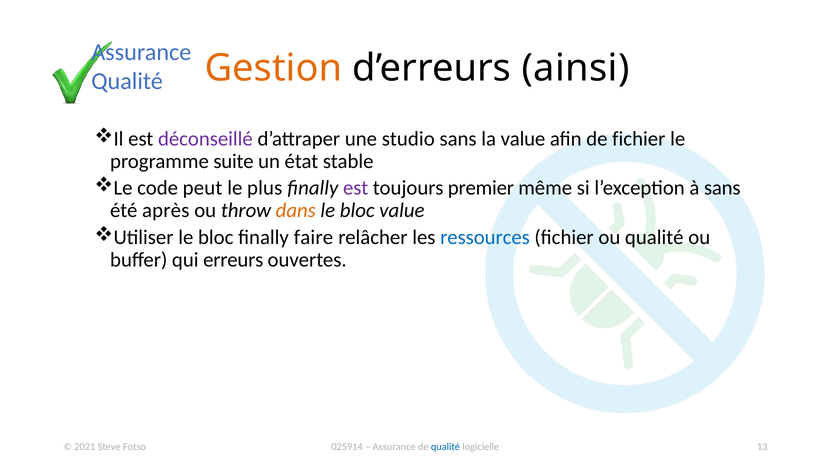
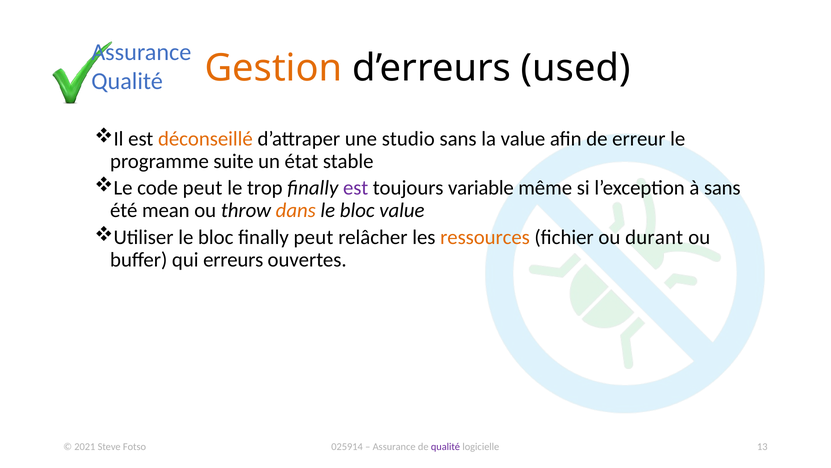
ainsi: ainsi -> used (576, 68)
déconseillé colour: purple -> orange (205, 139)
de fichier: fichier -> erreur (639, 139)
plus: plus -> trop (265, 188)
premier: premier -> variable (481, 188)
après: après -> mean (166, 210)
finally faire: faire -> peut (313, 237)
ressources colour: blue -> orange (485, 237)
ou qualité: qualité -> durant (654, 237)
qualité colour: blue -> purple (445, 446)
